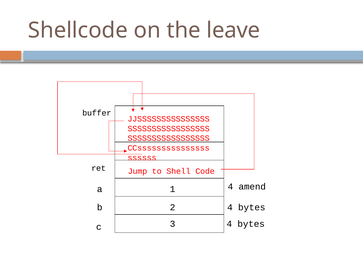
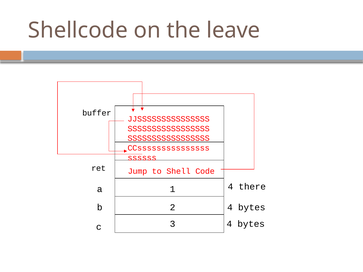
amend: amend -> there (252, 187)
